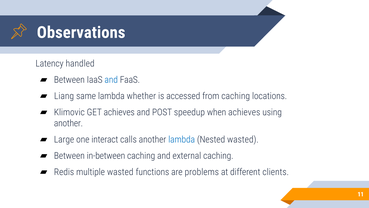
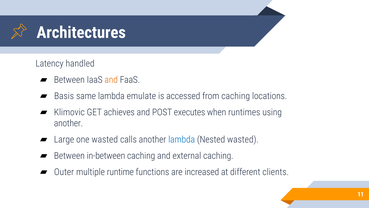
Observations: Observations -> Architectures (81, 32)
and colour: blue -> orange (111, 80)
Liang: Liang -> Basis (64, 96)
whether: whether -> emulate (141, 96)
speedup: speedup -> executes (190, 112)
when achieves: achieves -> runtimes (244, 112)
one interact: interact -> wasted (105, 139)
Redis: Redis -> Outer (64, 172)
multiple wasted: wasted -> runtime (120, 172)
problems: problems -> increased (202, 172)
